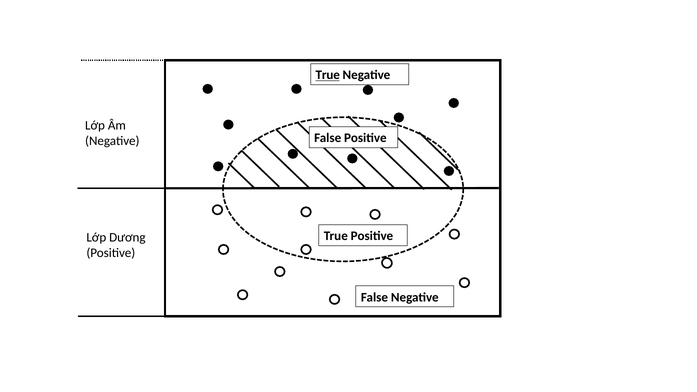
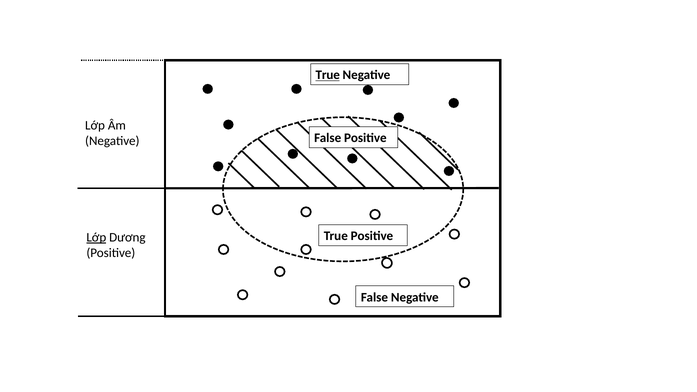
Lớp underline: none -> present (96, 238)
